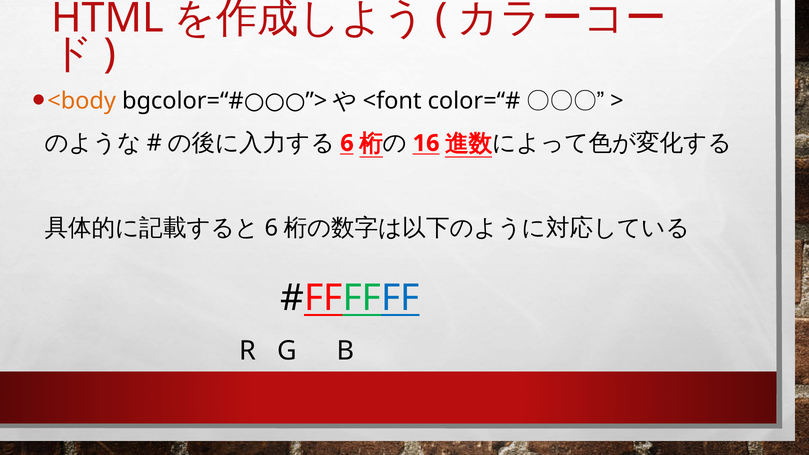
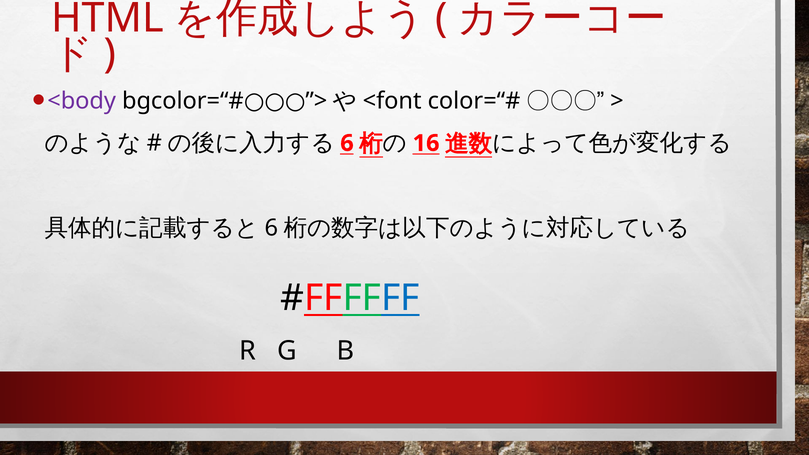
<body colour: orange -> purple (82, 101)
